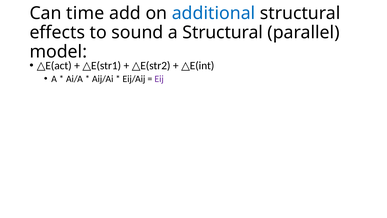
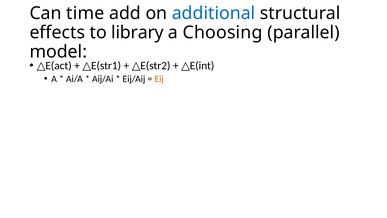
sound: sound -> library (137, 33)
a Structural: Structural -> Choosing (223, 33)
Eij colour: purple -> orange (159, 79)
